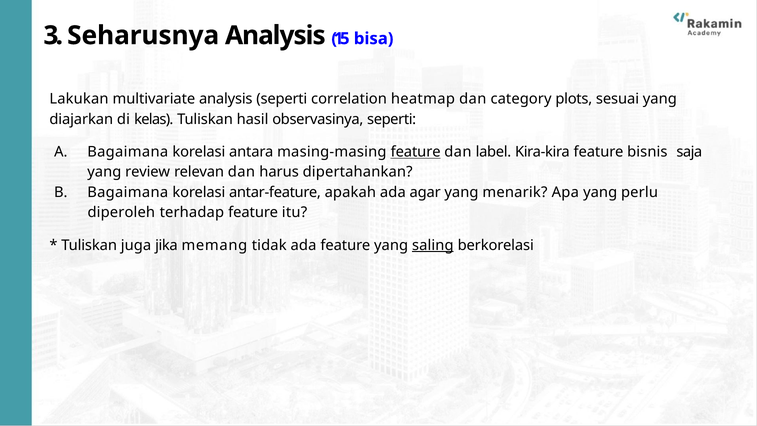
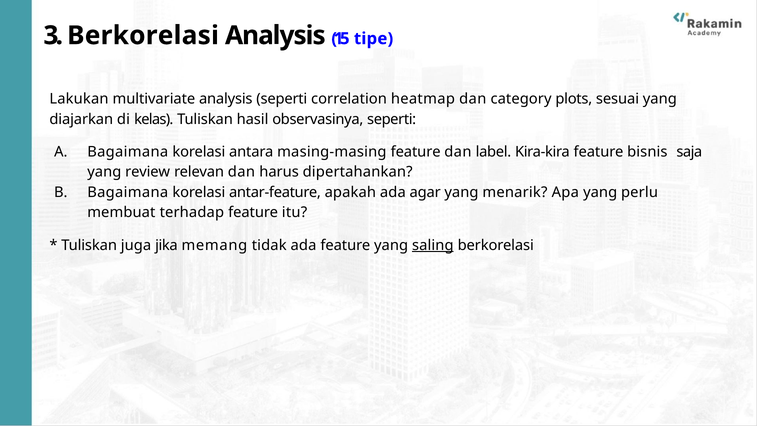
3 Seharusnya: Seharusnya -> Berkorelasi (143, 35)
bisa: bisa -> tipe (374, 39)
feature underline: present -> none (416, 152)
diperoleh: diperoleh -> membuat (121, 212)
